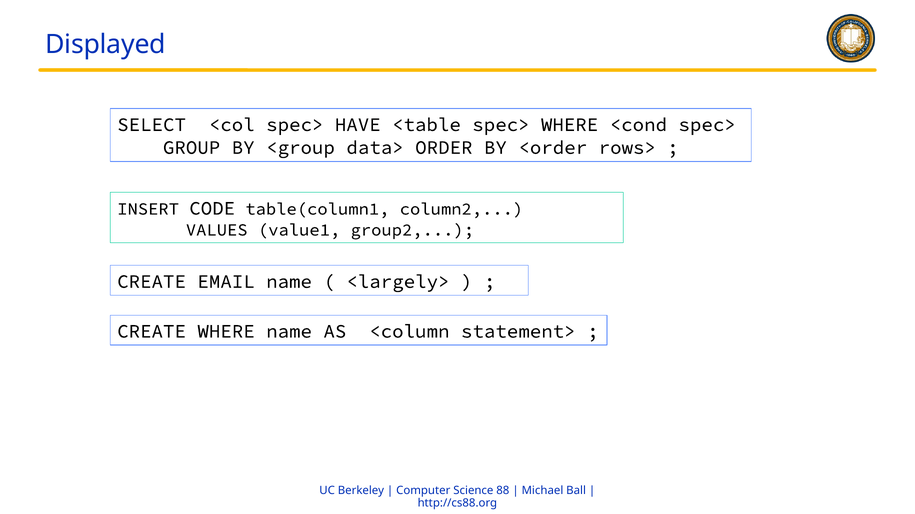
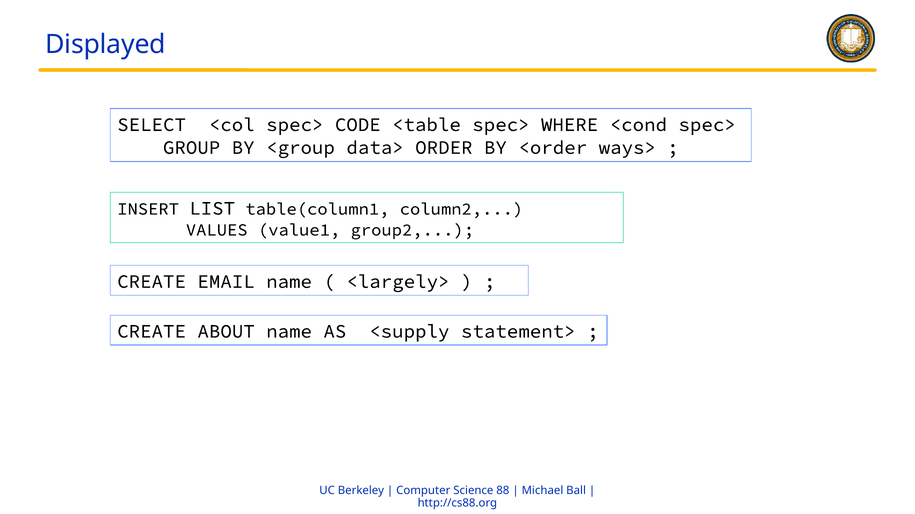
HAVE: HAVE -> CODE (358, 125)
rows>: rows> -> ways> (627, 148)
CODE: CODE -> LIST (212, 209)
CREATE WHERE: WHERE -> ABOUT (226, 332)
<column: <column -> <supply (409, 332)
